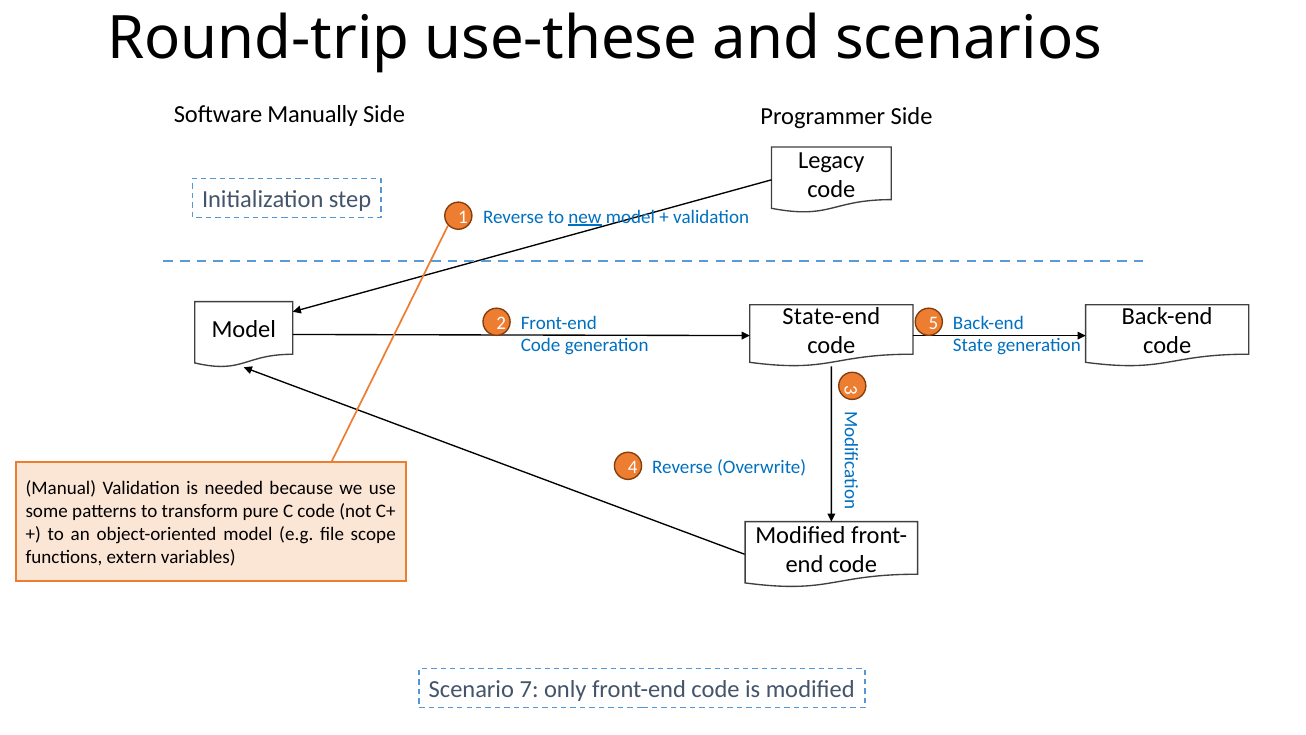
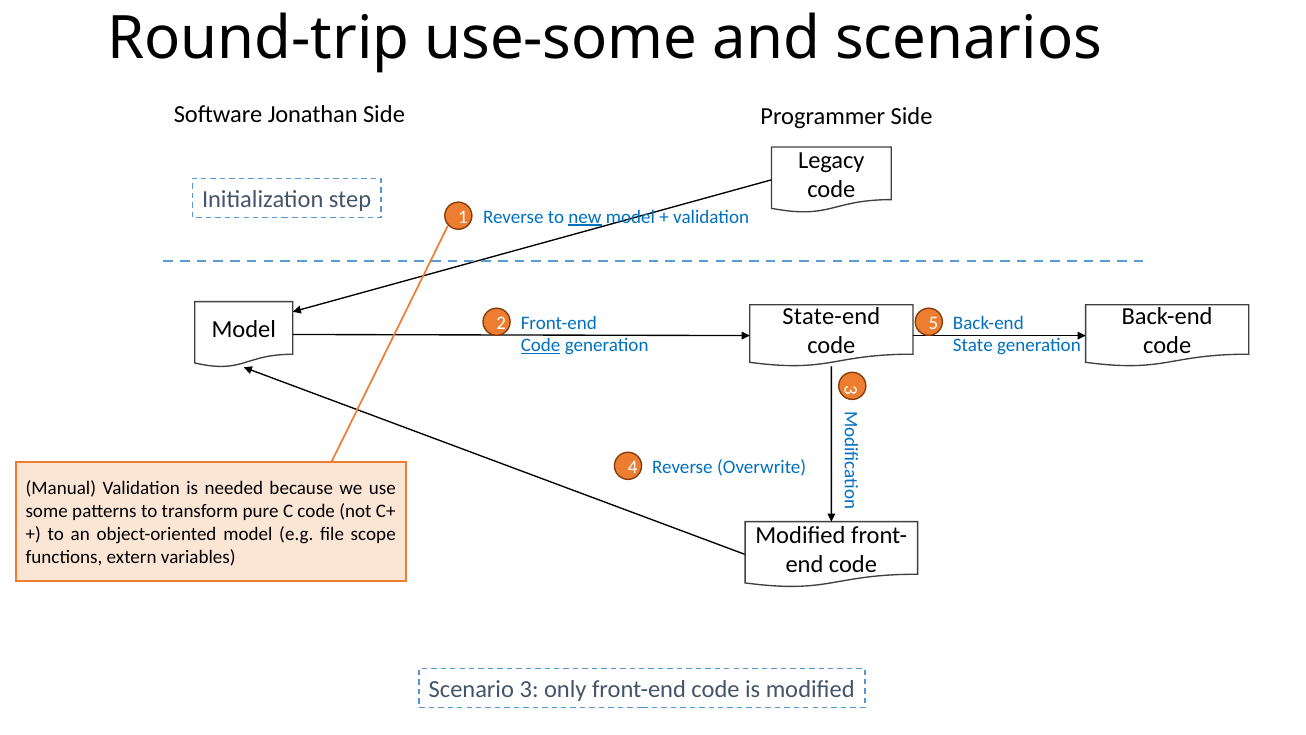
use-these: use-these -> use-some (561, 39)
Manually: Manually -> Jonathan (313, 114)
Code underline: none -> present (541, 346)
Scenario 7: 7 -> 3 (529, 689)
